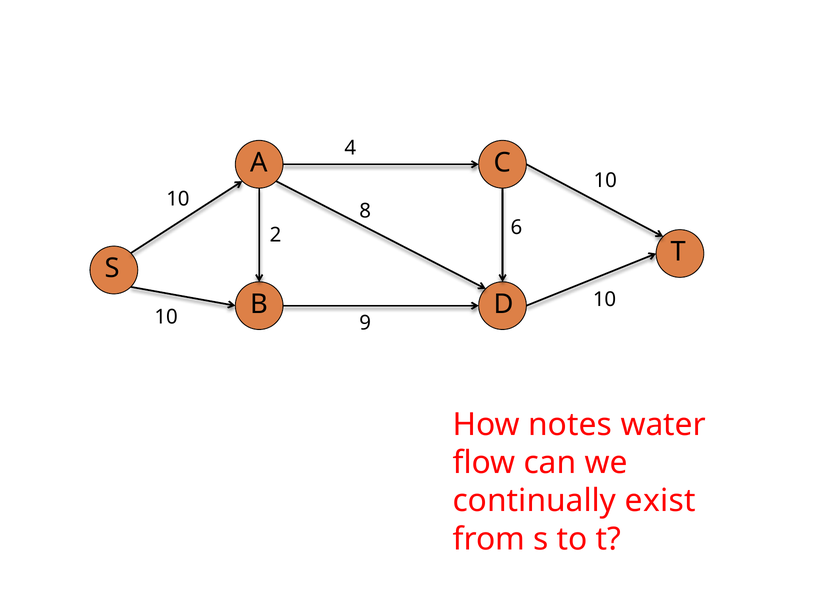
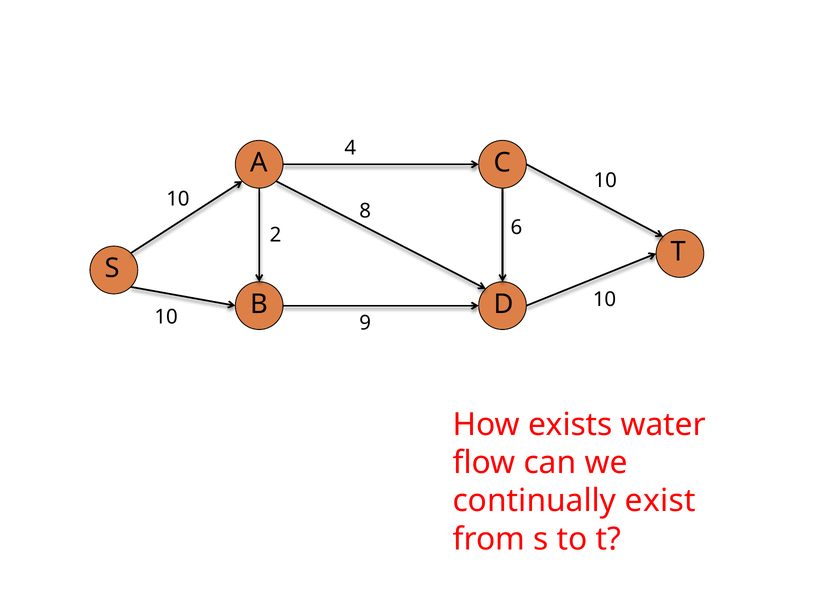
notes: notes -> exists (570, 424)
